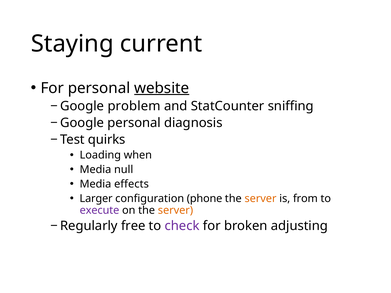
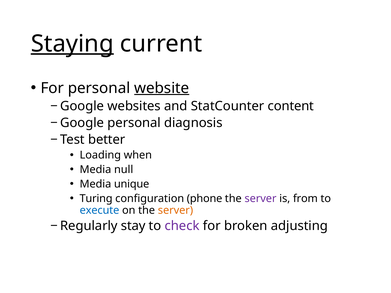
Staying underline: none -> present (72, 44)
problem: problem -> websites (134, 106)
sniffing: sniffing -> content (291, 106)
quirks: quirks -> better (107, 140)
effects: effects -> unique (132, 184)
Larger: Larger -> Turing (96, 199)
server colour: orange -> purple (261, 199)
execute colour: purple -> blue (99, 210)
free: free -> stay (133, 226)
